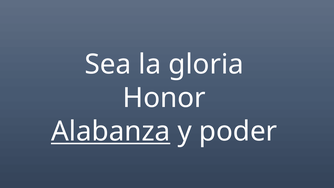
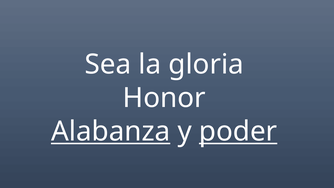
poder underline: none -> present (238, 131)
